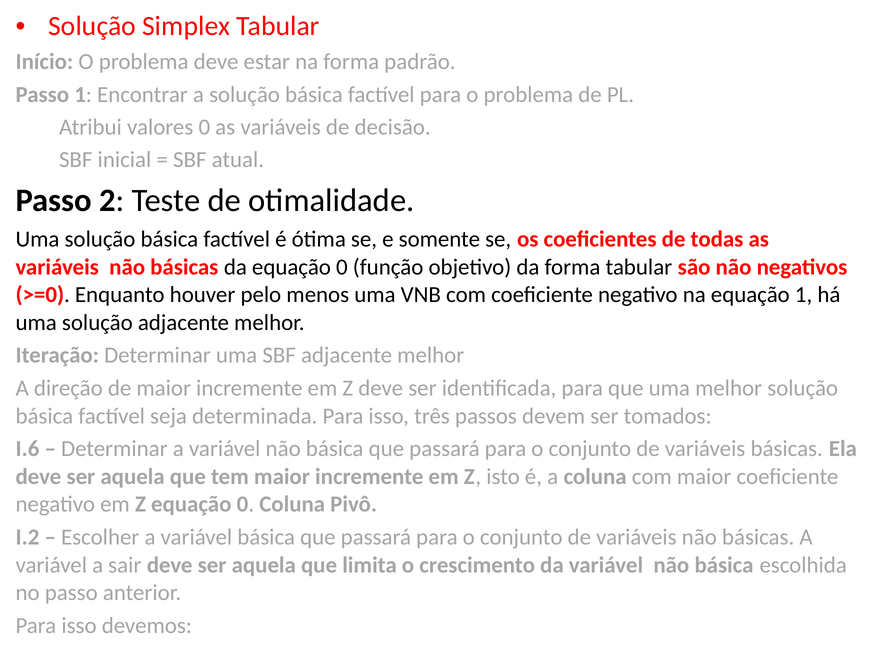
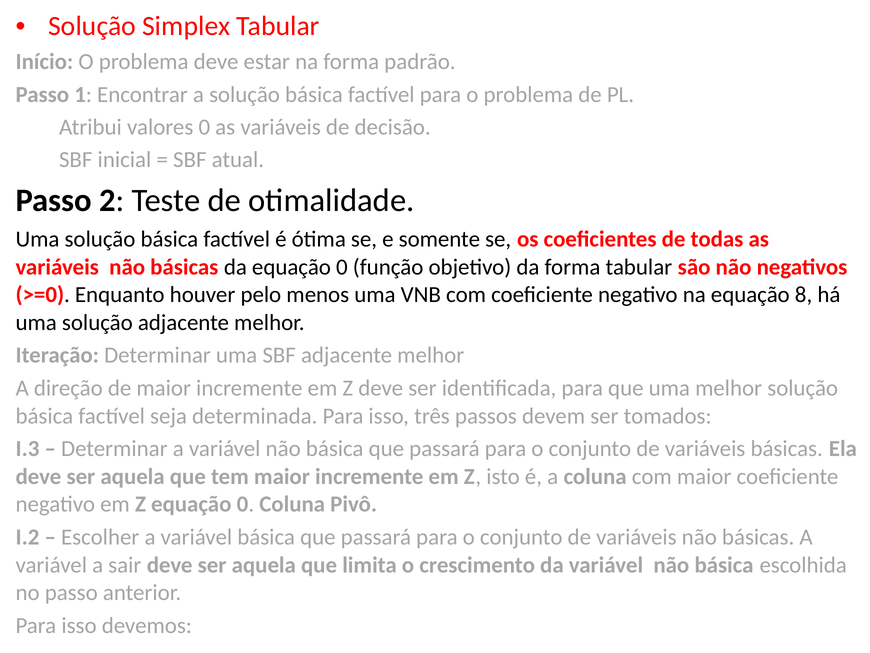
equação 1: 1 -> 8 (804, 295)
I.6: I.6 -> I.3 (27, 448)
